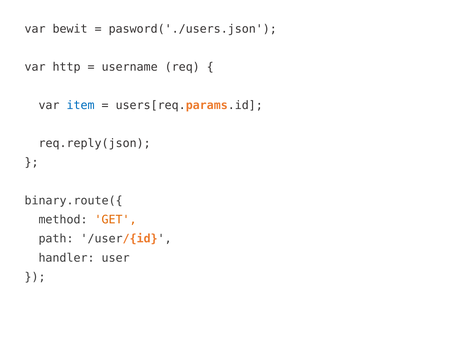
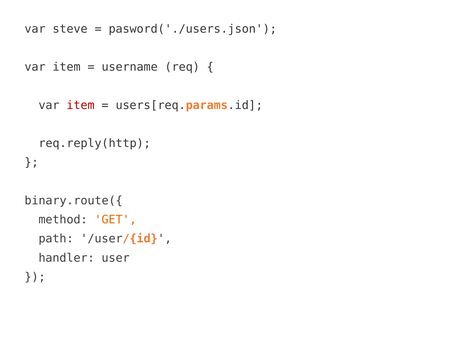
bewit: bewit -> steve (70, 29)
http: http -> item (67, 67)
item colour: blue -> red (81, 105)
req.reply(json: req.reply(json -> req.reply(http (95, 143)
